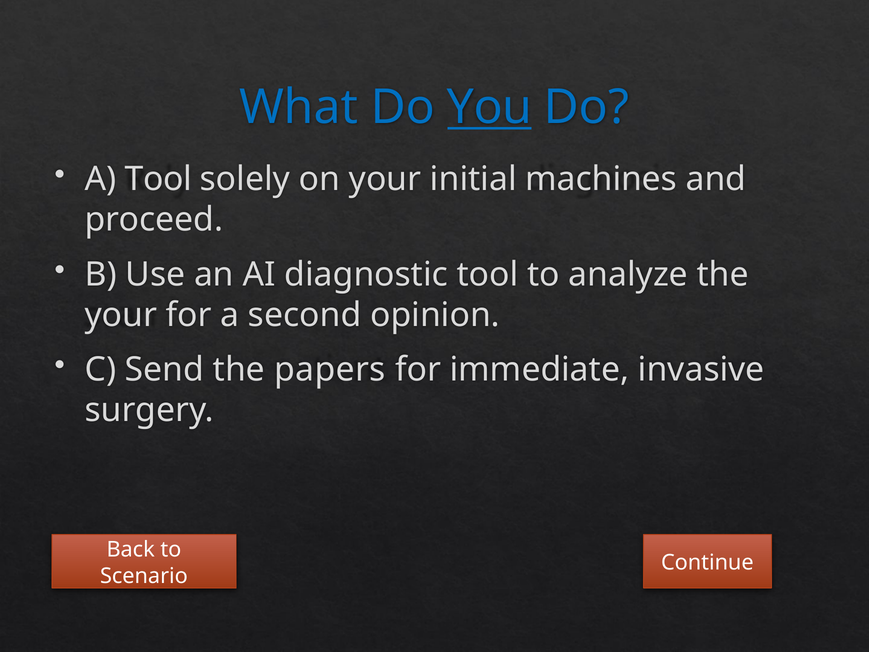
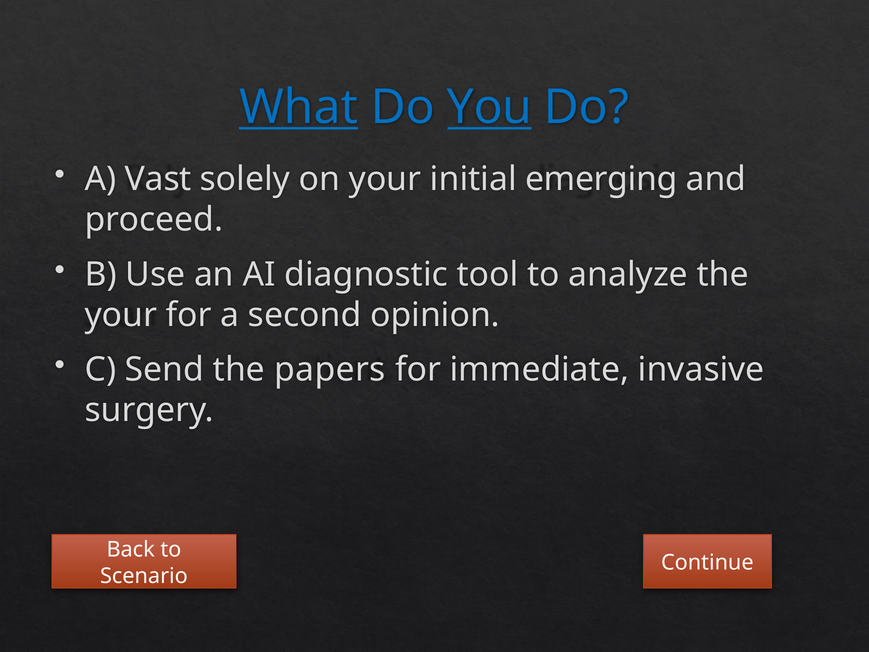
What underline: none -> present (299, 107)
A Tool: Tool -> Vast (158, 179)
machines: machines -> emerging (601, 179)
